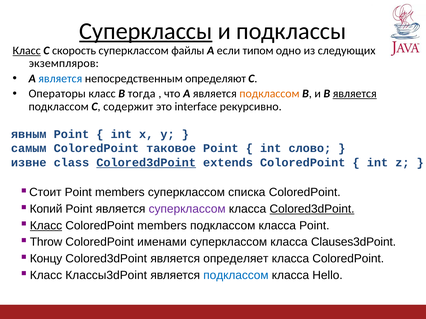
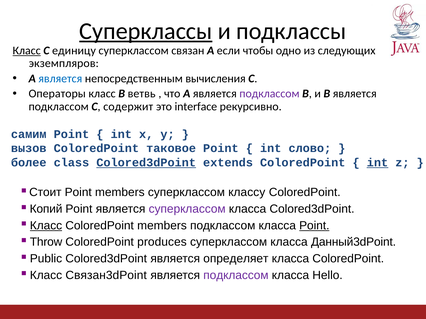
скорость: скорость -> единицу (74, 51)
файлы: файлы -> связан (188, 51)
типом: типом -> чтобы (258, 51)
определяют: определяют -> вычисления (216, 79)
тогда: тогда -> ветвь (142, 94)
подклассом colour: orange -> purple (269, 94)
является underline: present -> none (355, 94)
явным: явным -> самим (29, 134)
самым: самым -> вызов (29, 149)
извне: извне -> более (29, 163)
int underline: none -> present (377, 163)
списка: списка -> классу (247, 193)
Colored3dPoint underline: present -> none (312, 209)
Point underline: none -> present (314, 226)
именами: именами -> produces (162, 242)
Clauses3dPoint: Clauses3dPoint -> Данный3dPoint (354, 242)
Концу: Концу -> Public (46, 259)
Классы3dPoint: Классы3dPoint -> Связан3dPoint (106, 276)
подклассом colour: blue -> purple (236, 276)
